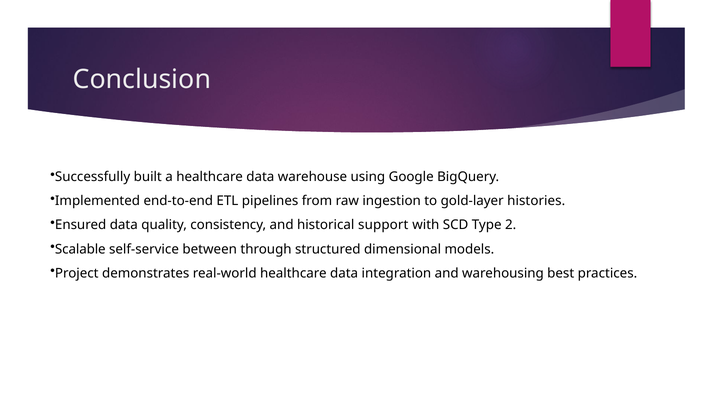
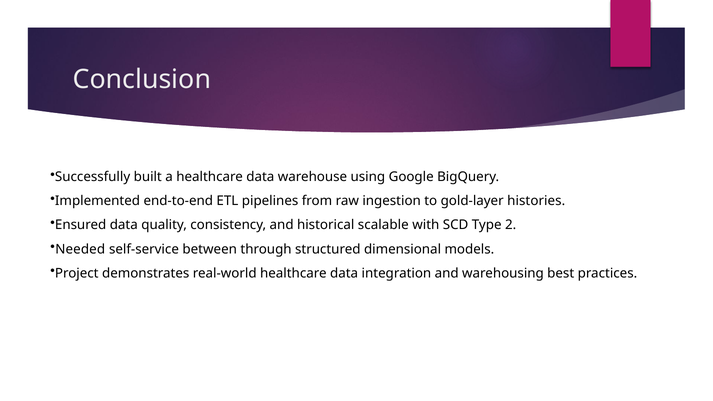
support: support -> scalable (383, 225)
Scalable: Scalable -> Needed (80, 249)
